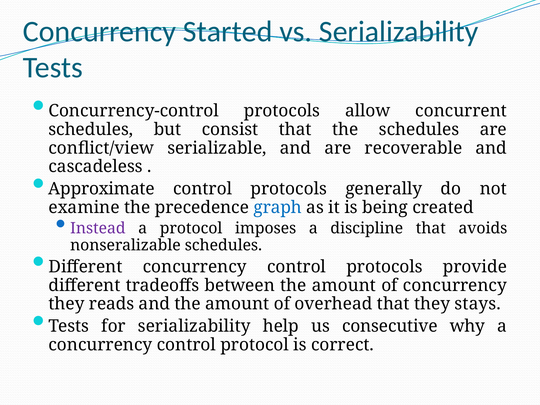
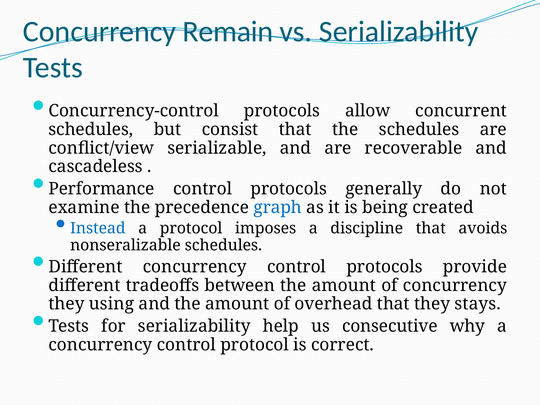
Started: Started -> Remain (228, 32)
Approximate: Approximate -> Performance (102, 189)
Instead colour: purple -> blue (98, 228)
reads: reads -> using (111, 304)
